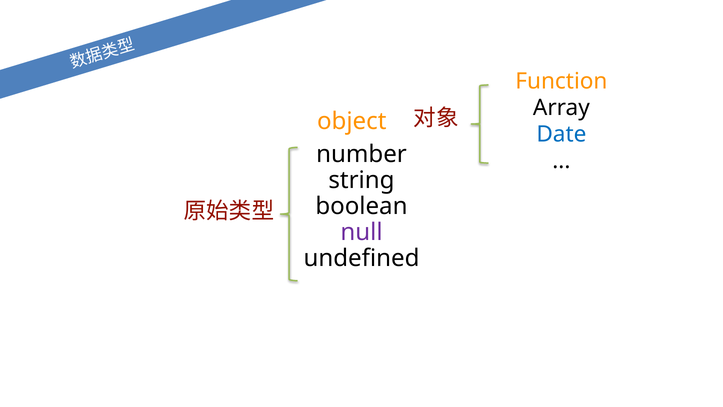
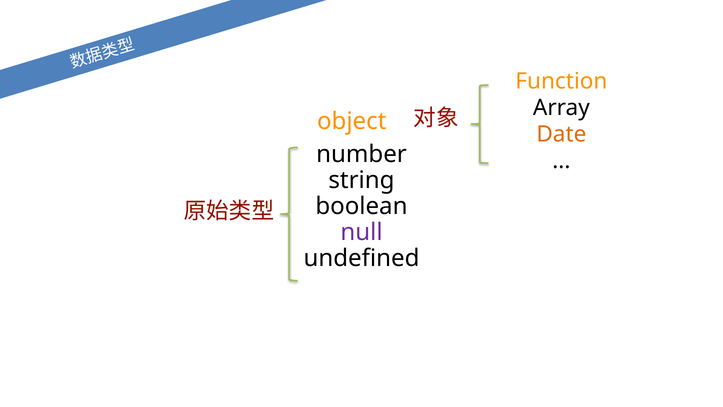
Date colour: blue -> orange (561, 134)
